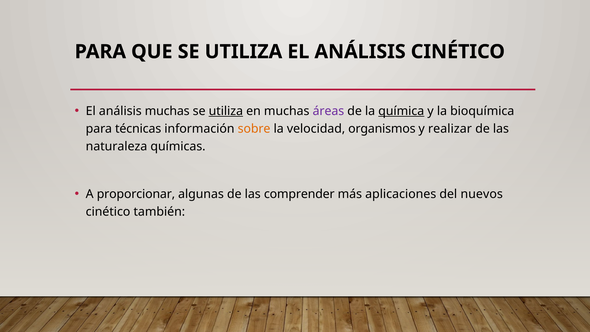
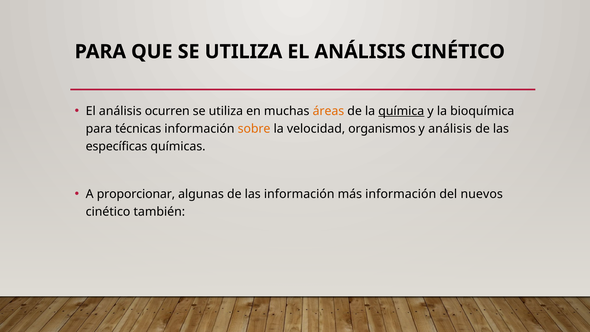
análisis muchas: muchas -> ocurren (167, 111)
utiliza underline: present -> none (226, 111)
áreas colour: purple -> orange (328, 111)
y realizar: realizar -> análisis (450, 129)
naturaleza: naturaleza -> específicas (117, 146)
las comprender: comprender -> información (299, 194)
más aplicaciones: aplicaciones -> información (401, 194)
